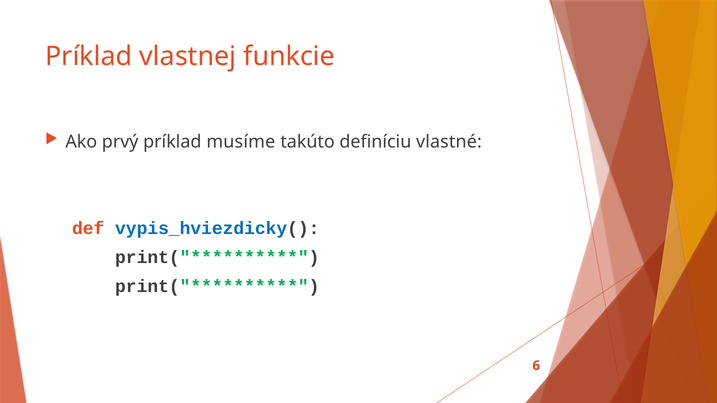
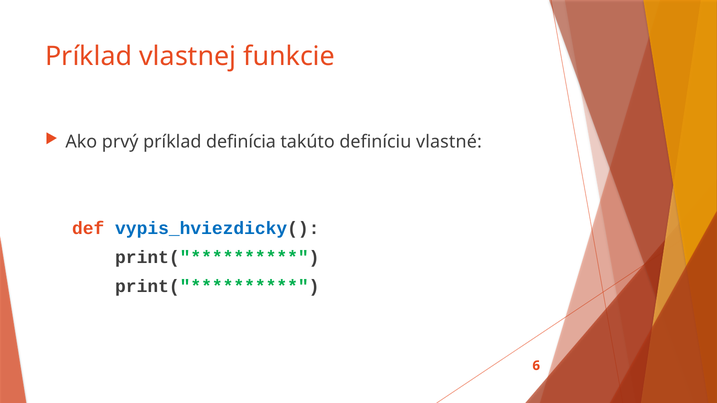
musíme: musíme -> definícia (241, 142)
